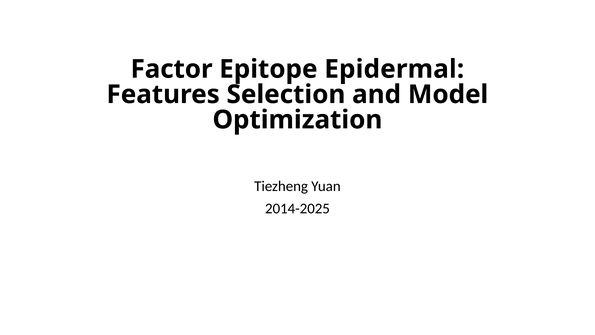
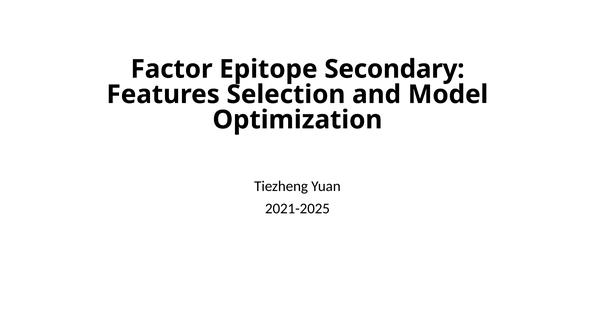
Epidermal: Epidermal -> Secondary (394, 69)
2014-2025: 2014-2025 -> 2021-2025 (297, 208)
